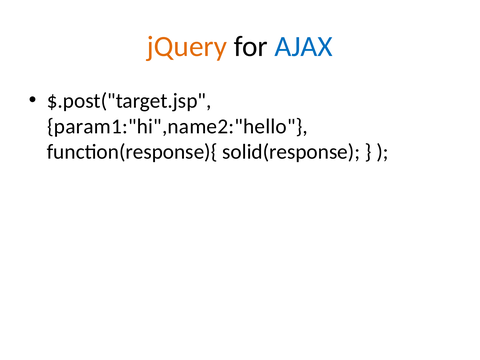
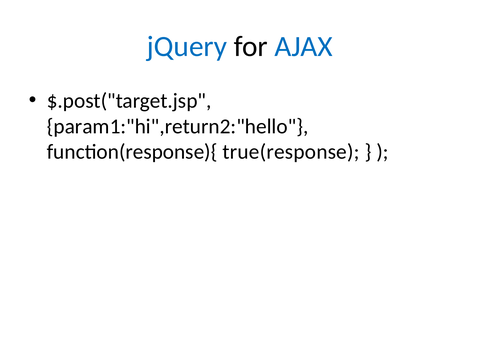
jQuery colour: orange -> blue (187, 46)
param1:"hi",name2:"hello: param1:"hi",name2:"hello -> param1:"hi",return2:"hello (178, 126)
solid(response: solid(response -> true(response (291, 152)
